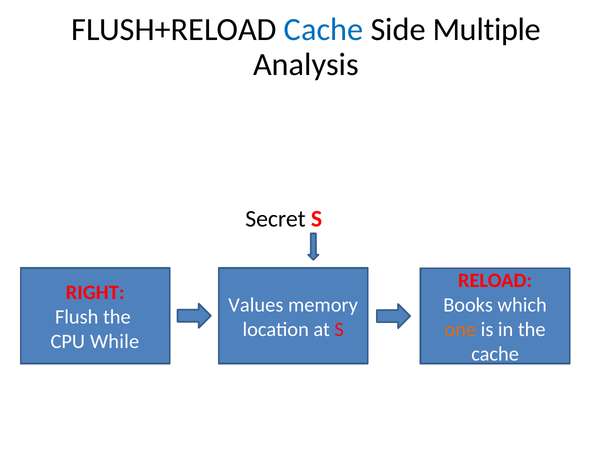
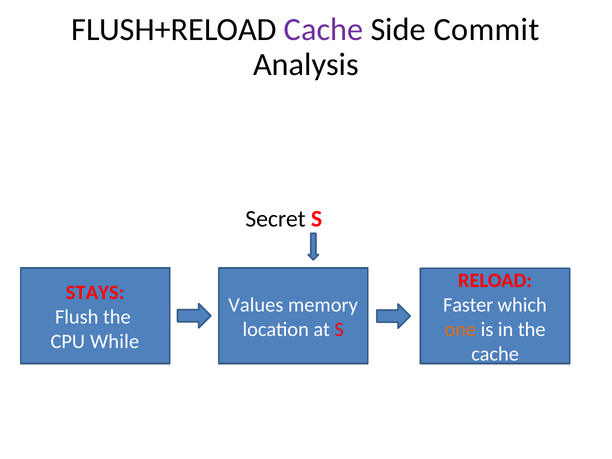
Cache colour: blue -> purple (324, 30)
Multiple: Multiple -> Commit (487, 30)
RIGHT: RIGHT -> STAYS (95, 293)
Books: Books -> Faster (468, 305)
